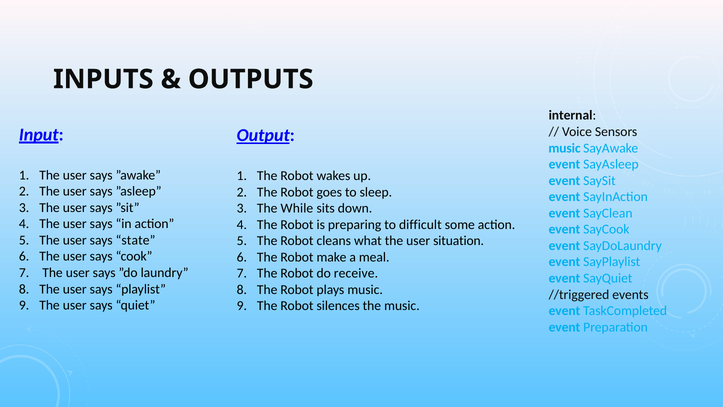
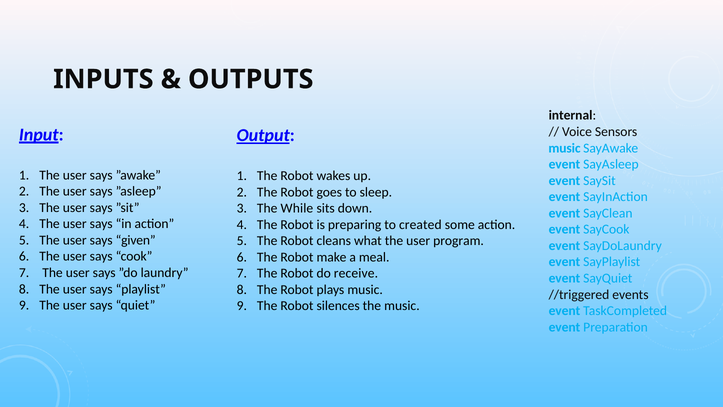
difficult: difficult -> created (420, 224)
state: state -> given (136, 240)
situation: situation -> program (459, 241)
